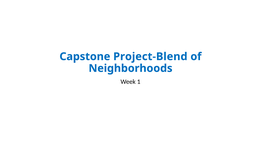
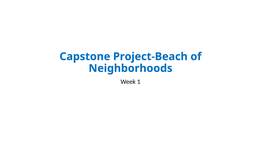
Project-Blend: Project-Blend -> Project-Beach (150, 56)
